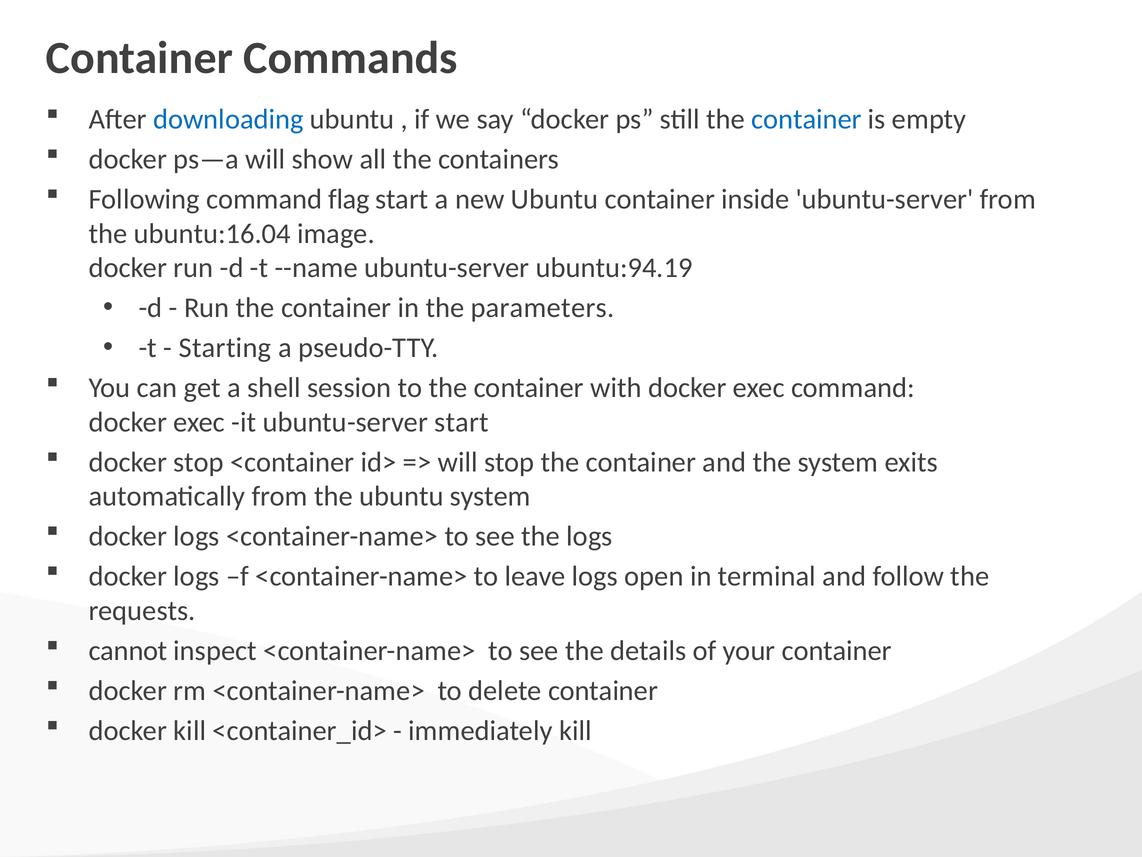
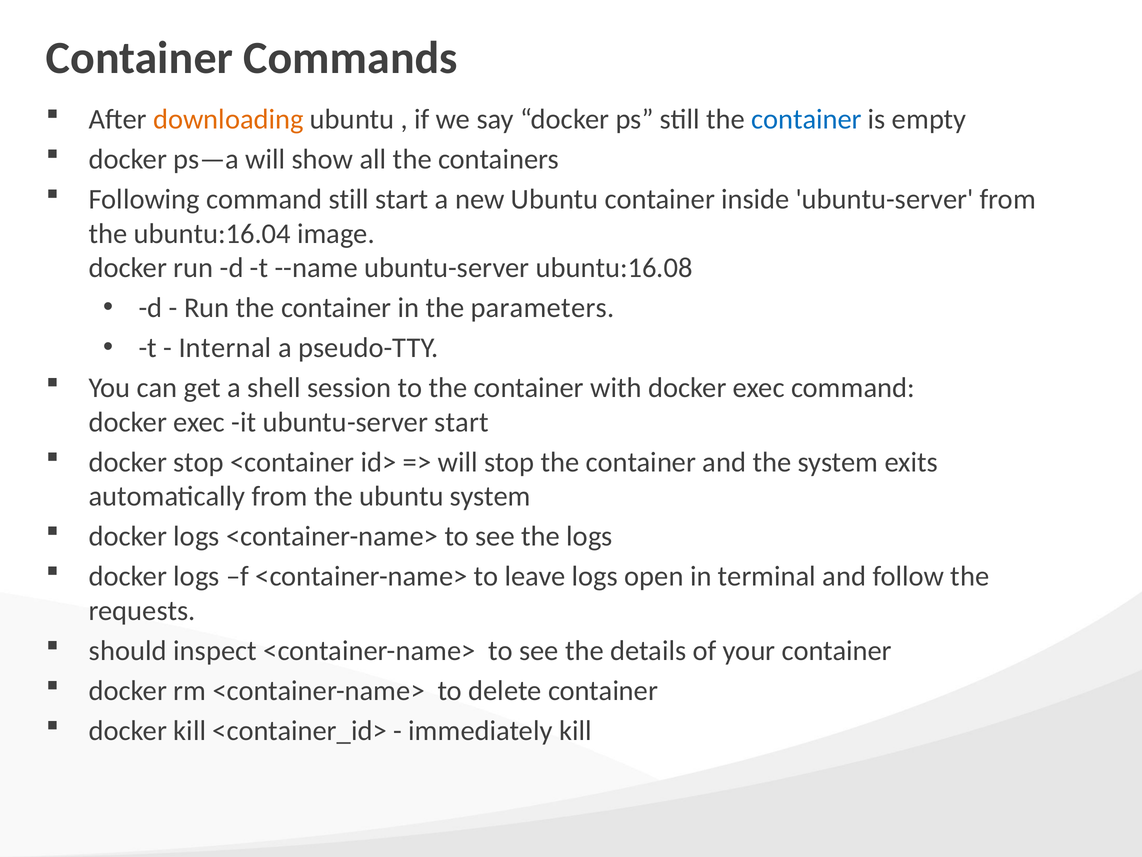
downloading colour: blue -> orange (228, 119)
command flag: flag -> still (349, 199)
ubuntu:94.19: ubuntu:94.19 -> ubuntu:16.08 (614, 268)
Starting: Starting -> Internal (225, 348)
cannot: cannot -> should (128, 650)
